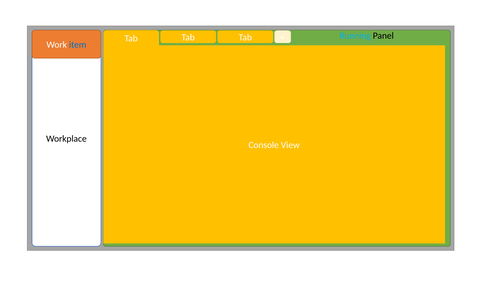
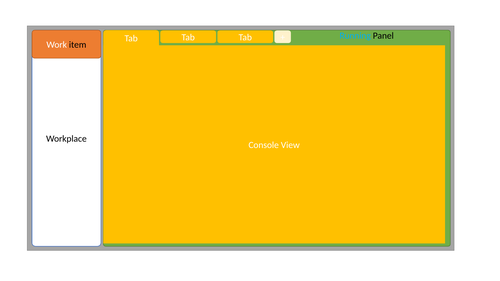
item colour: blue -> black (78, 45)
